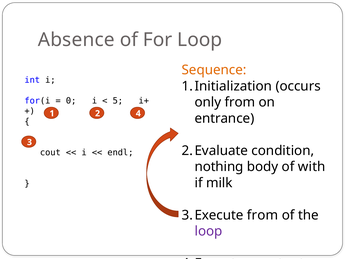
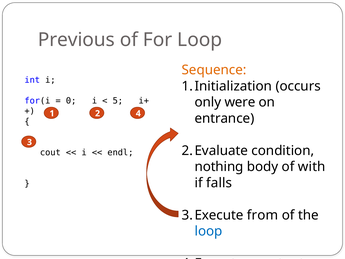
Absence: Absence -> Previous (76, 40)
only from: from -> were (240, 102)
milk: milk -> falls (219, 183)
loop colour: purple -> blue (209, 231)
